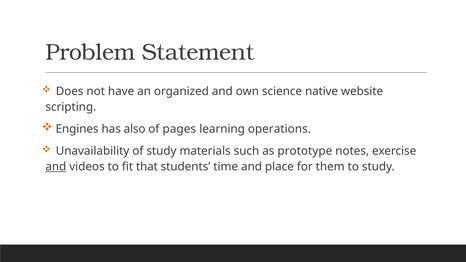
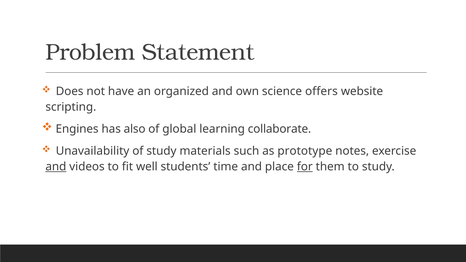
native: native -> offers (321, 92)
pages: pages -> global (179, 129)
operations: operations -> collaborate (279, 129)
that: that -> well (147, 167)
for underline: none -> present (305, 167)
